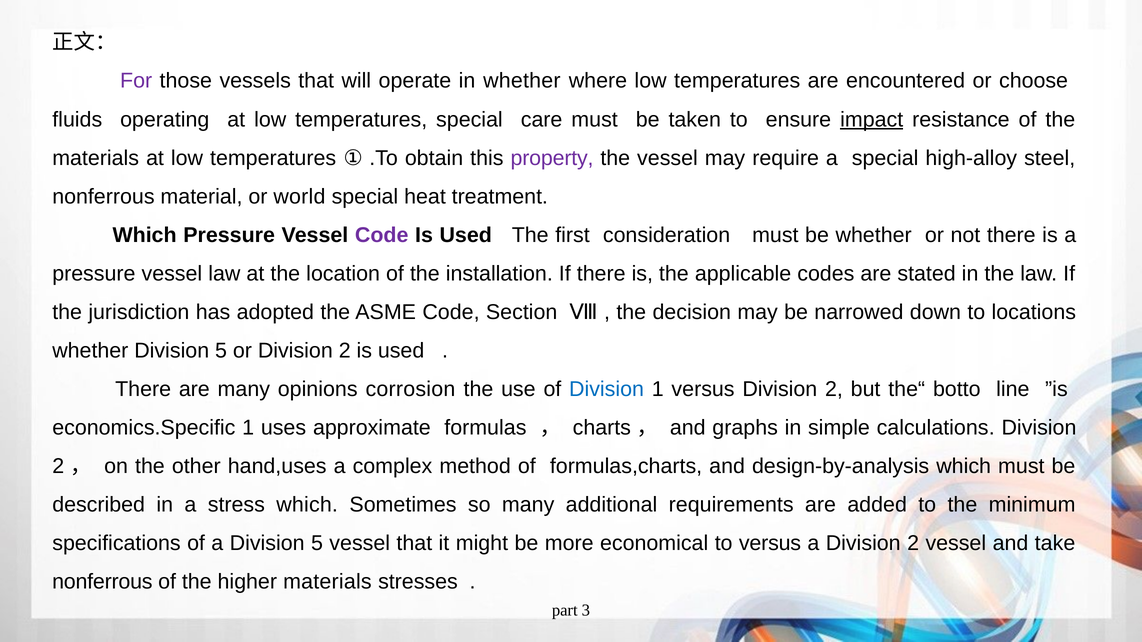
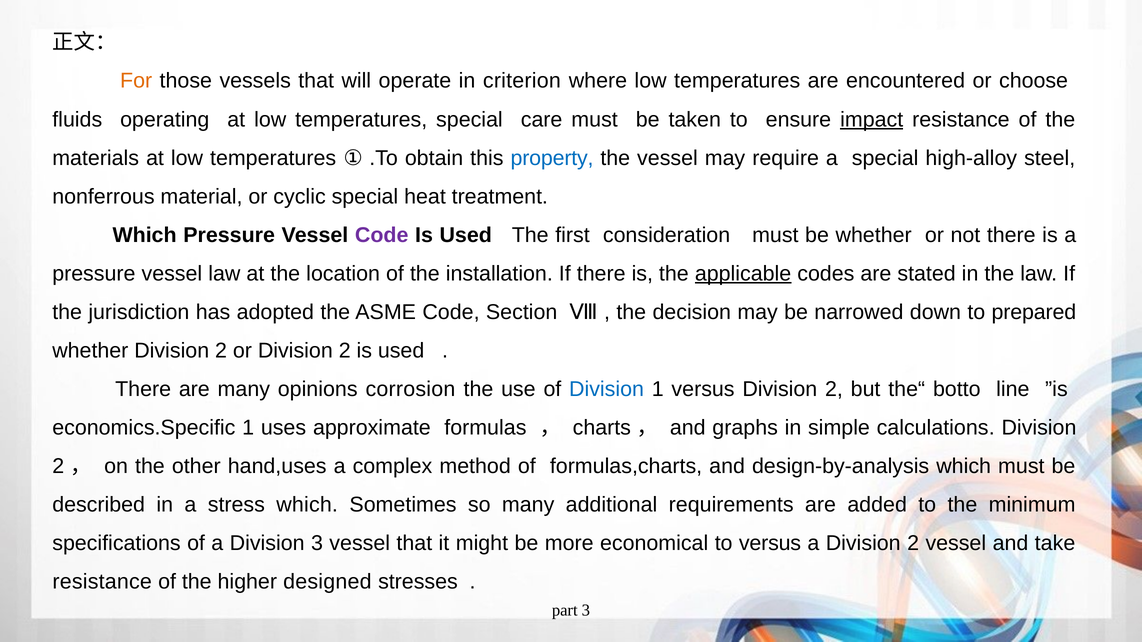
For colour: purple -> orange (136, 81)
in whether: whether -> criterion (522, 81)
property colour: purple -> blue (552, 158)
world: world -> cyclic (300, 197)
applicable underline: none -> present (743, 274)
locations: locations -> prepared (1034, 312)
whether Division 5: 5 -> 2 (221, 351)
a Division 5: 5 -> 3 (317, 543)
nonferrous: nonferrous -> resistance (102, 582)
higher materials: materials -> designed (327, 582)
